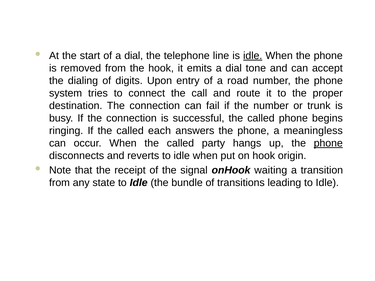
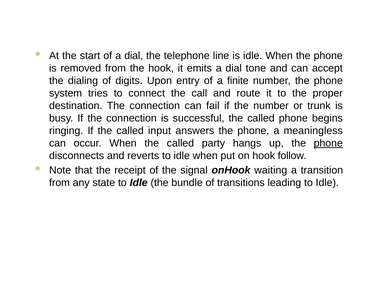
idle underline: present -> none (253, 56)
road: road -> finite (238, 81)
each: each -> input (160, 131)
origin: origin -> follow (292, 156)
